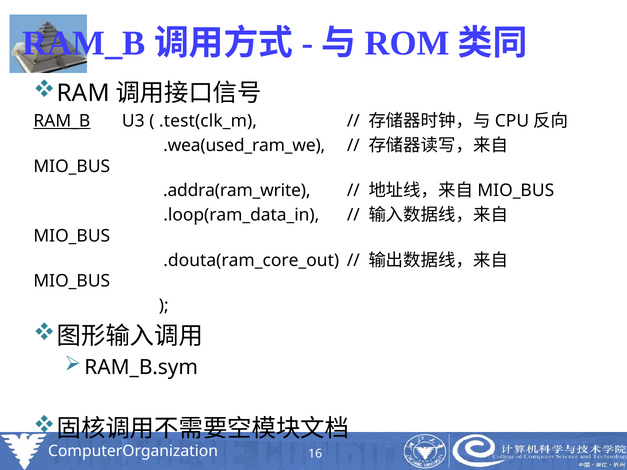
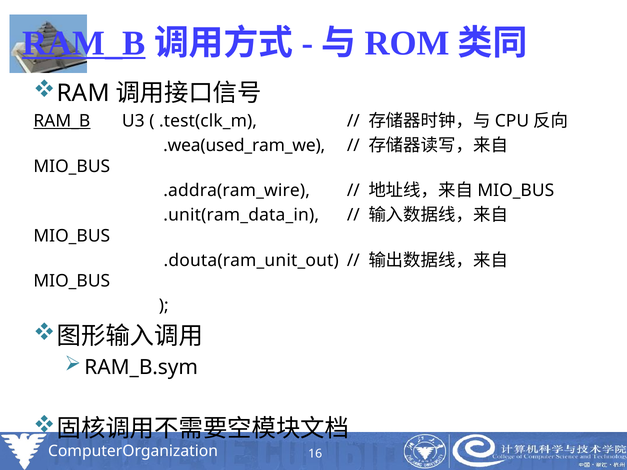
RAM_B underline: none -> present (84, 43)
.addra(ram_write: .addra(ram_write -> .addra(ram_wire (237, 191)
.loop(ram_data_in: .loop(ram_data_in -> .unit(ram_data_in (241, 215)
.douta(ram_core_out: .douta(ram_core_out -> .douta(ram_unit_out (251, 260)
